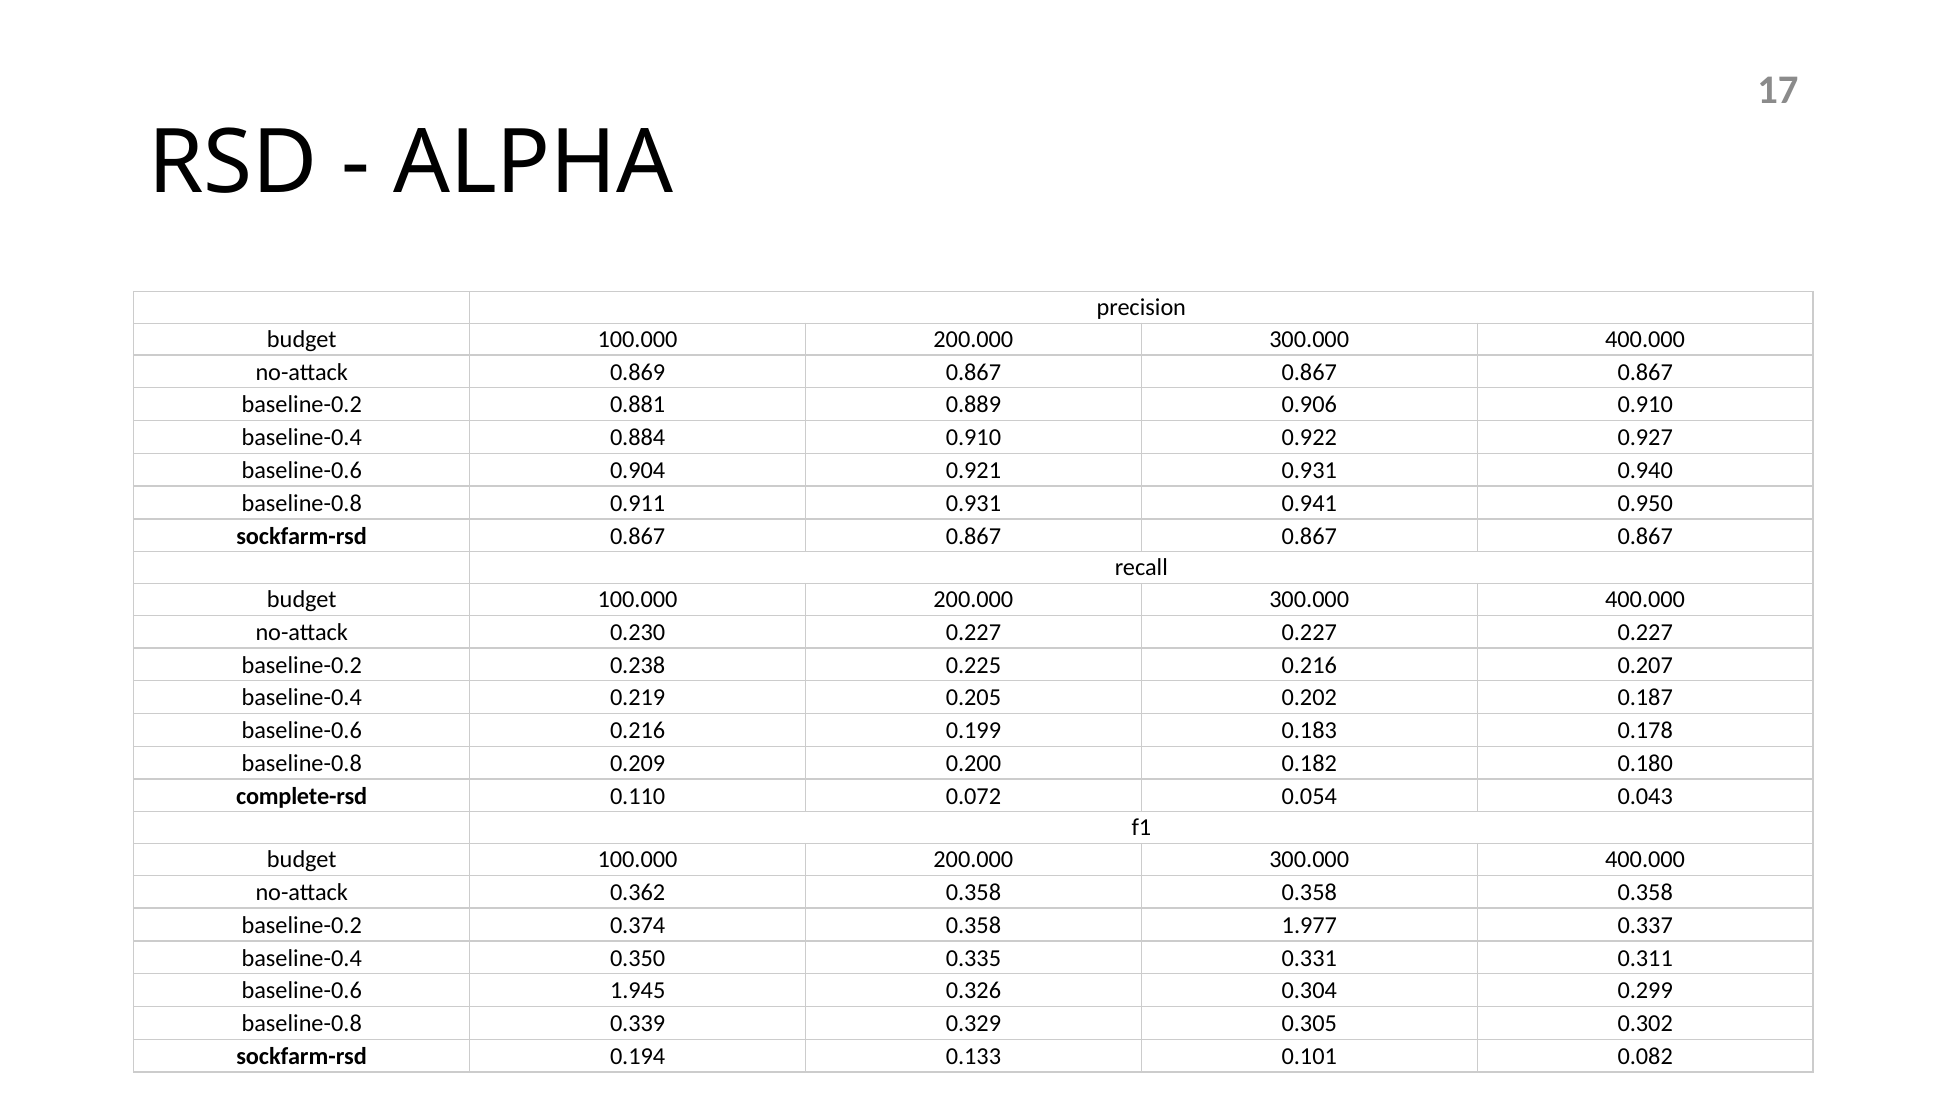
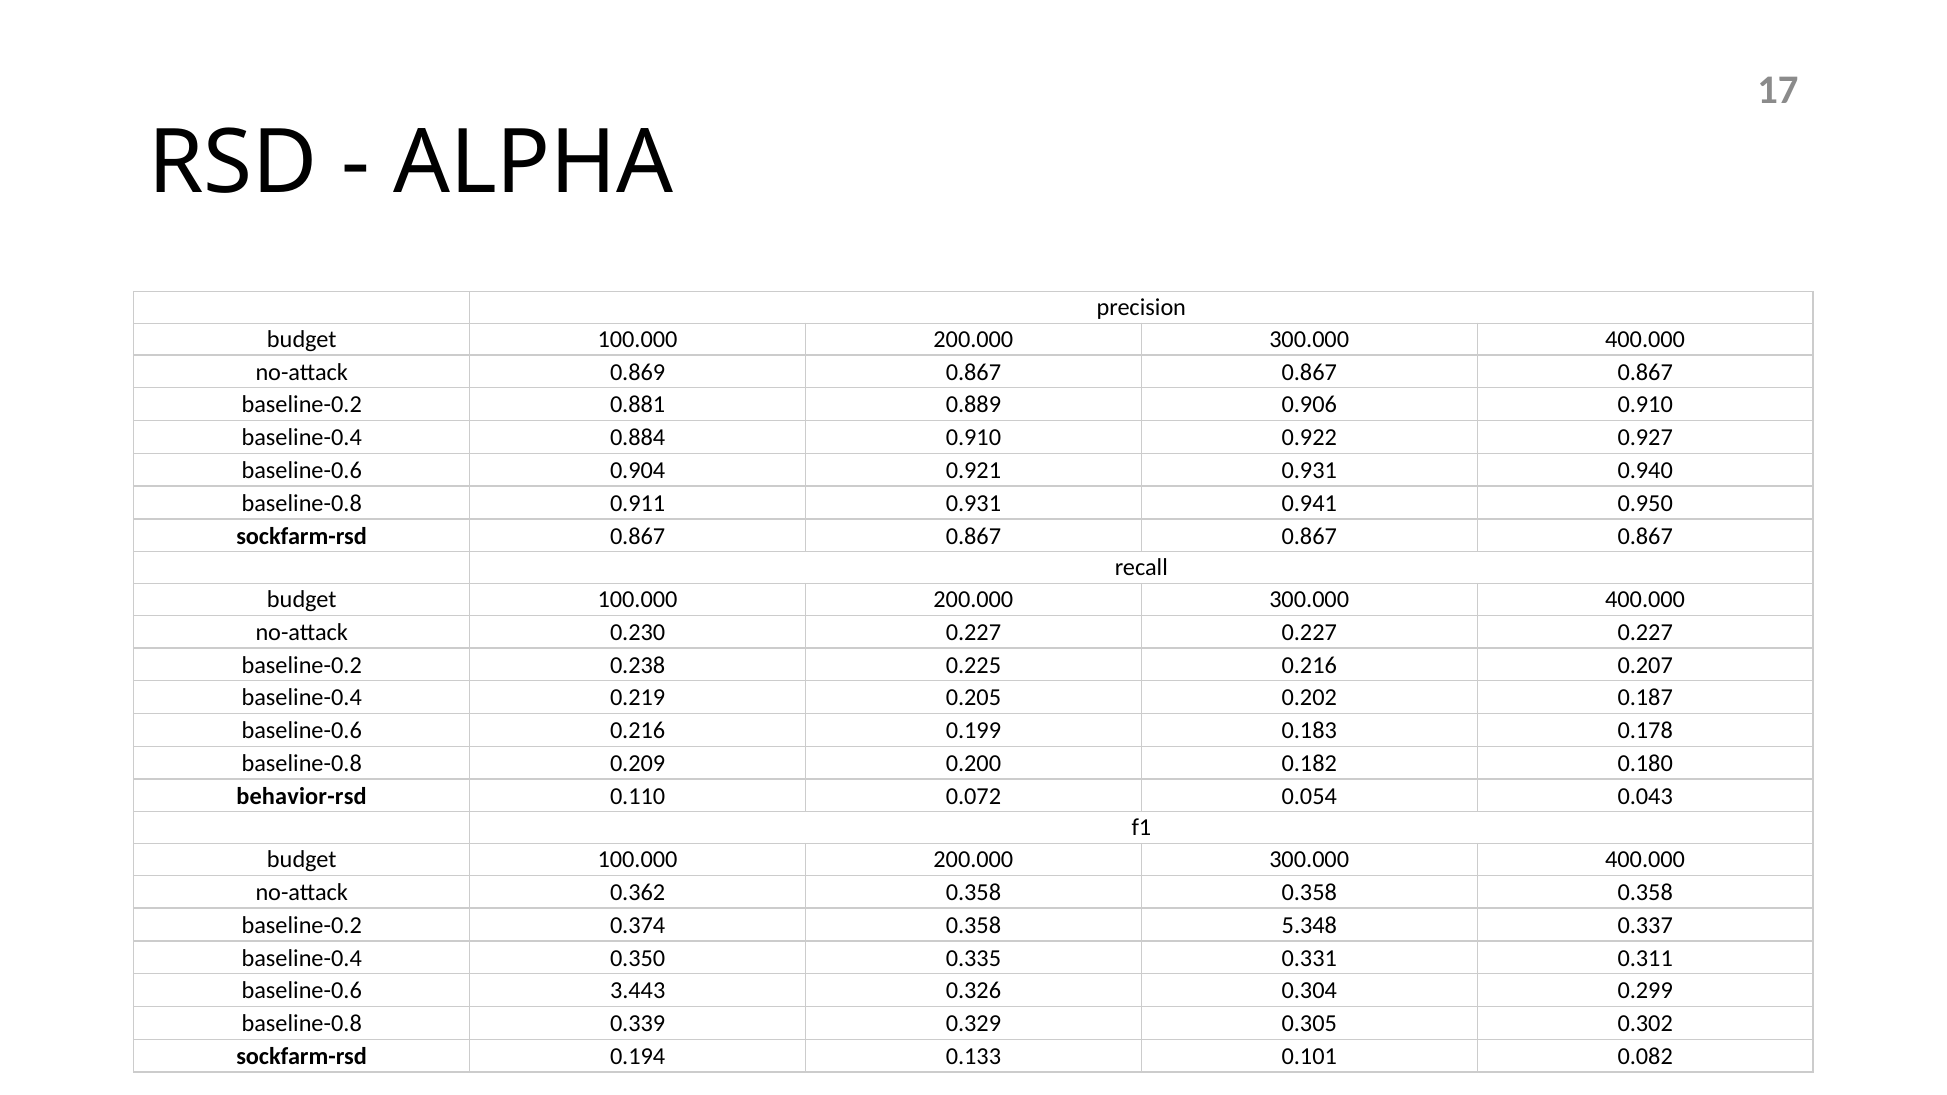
complete-rsd: complete-rsd -> behavior-rsd (301, 796)
1.977: 1.977 -> 5.348 (1309, 925)
1.945: 1.945 -> 3.443 (638, 991)
